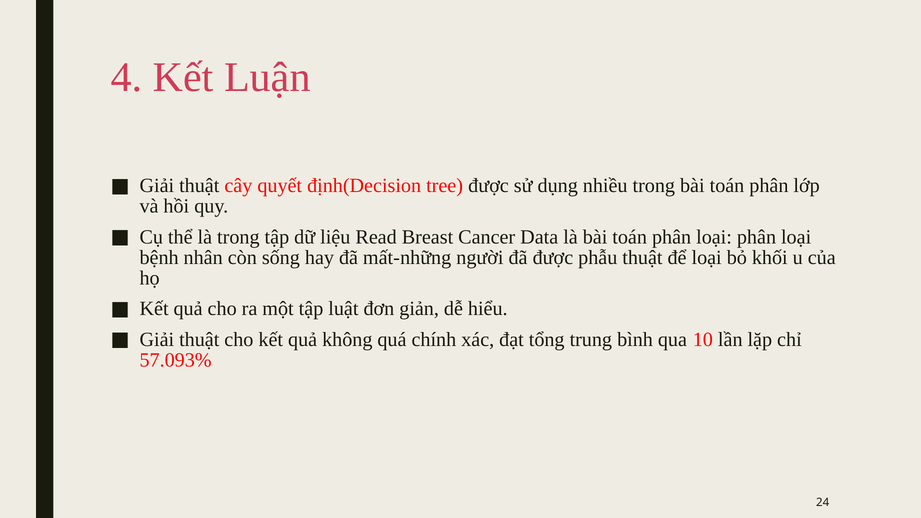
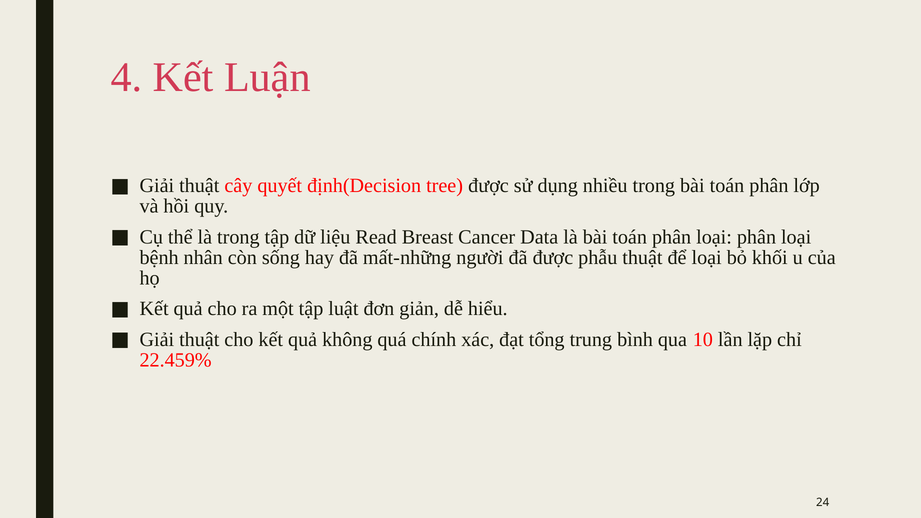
57.093%: 57.093% -> 22.459% (176, 360)
